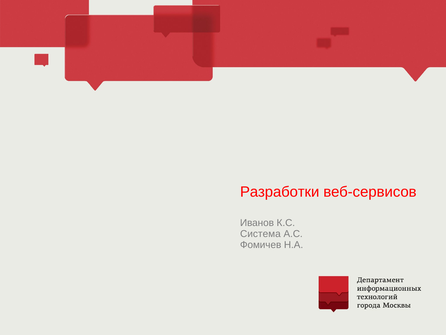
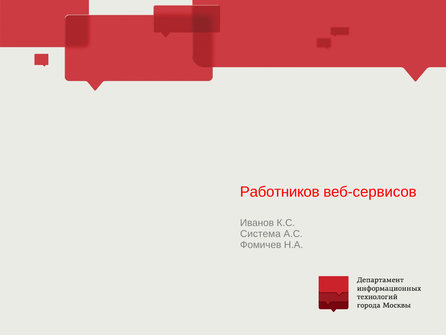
Разработки: Разработки -> Работников (280, 192)
